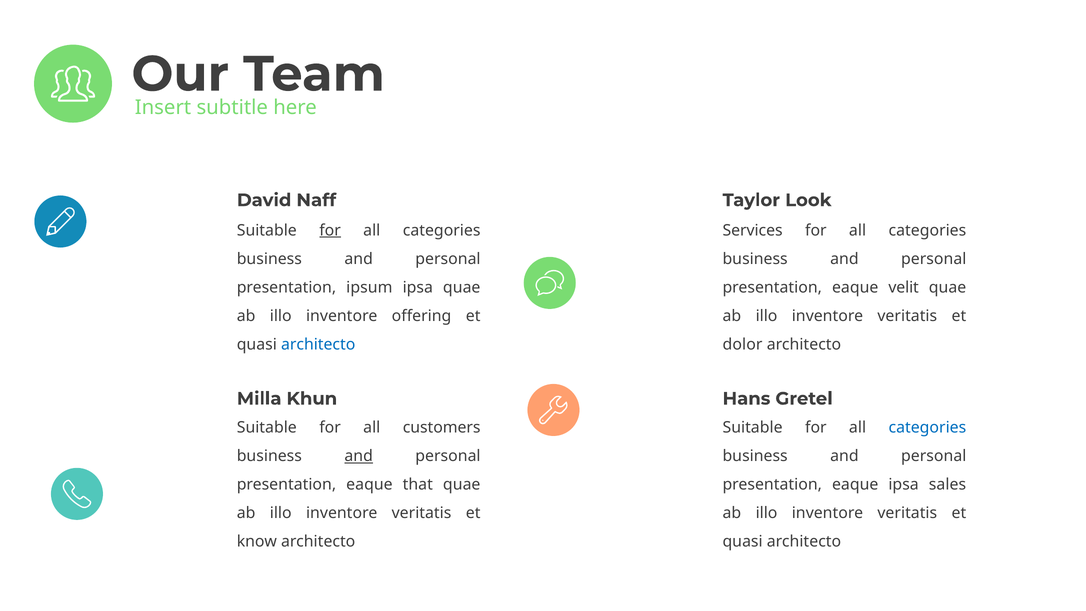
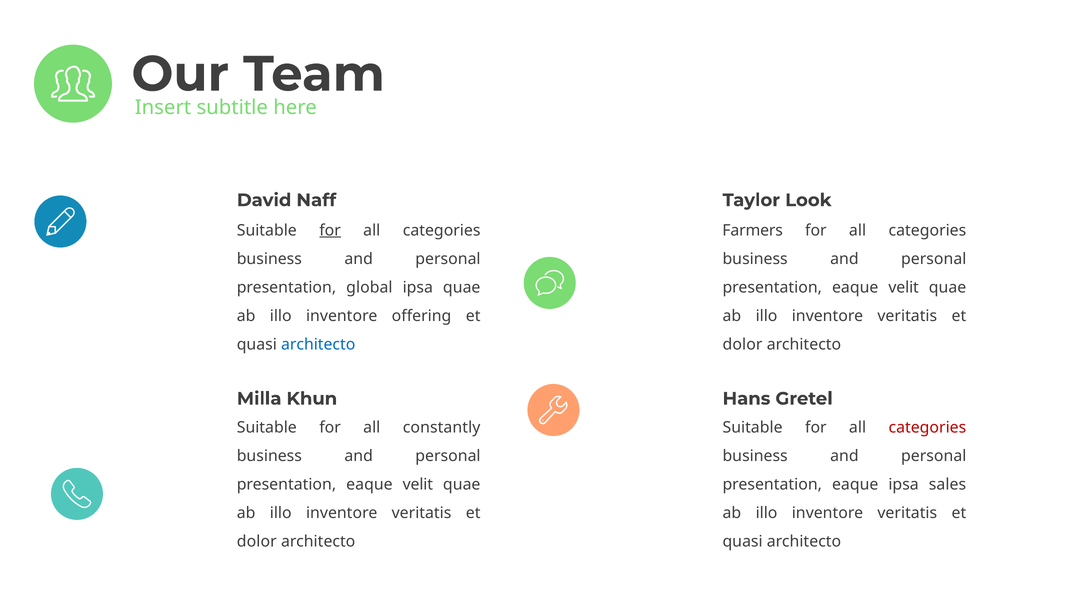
Services: Services -> Farmers (753, 230)
ipsum: ipsum -> global (369, 287)
customers: customers -> constantly (442, 428)
categories colour: blue -> red (927, 428)
and underline: present -> none (359, 456)
that: that -> velit (418, 485)
know: know -> dolor (257, 542)
